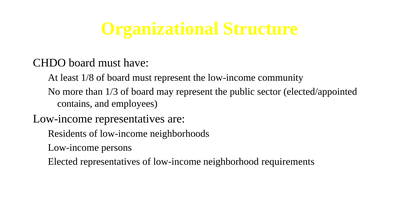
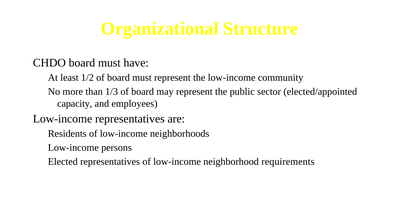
1/8: 1/8 -> 1/2 (87, 78)
contains: contains -> capacity (75, 104)
